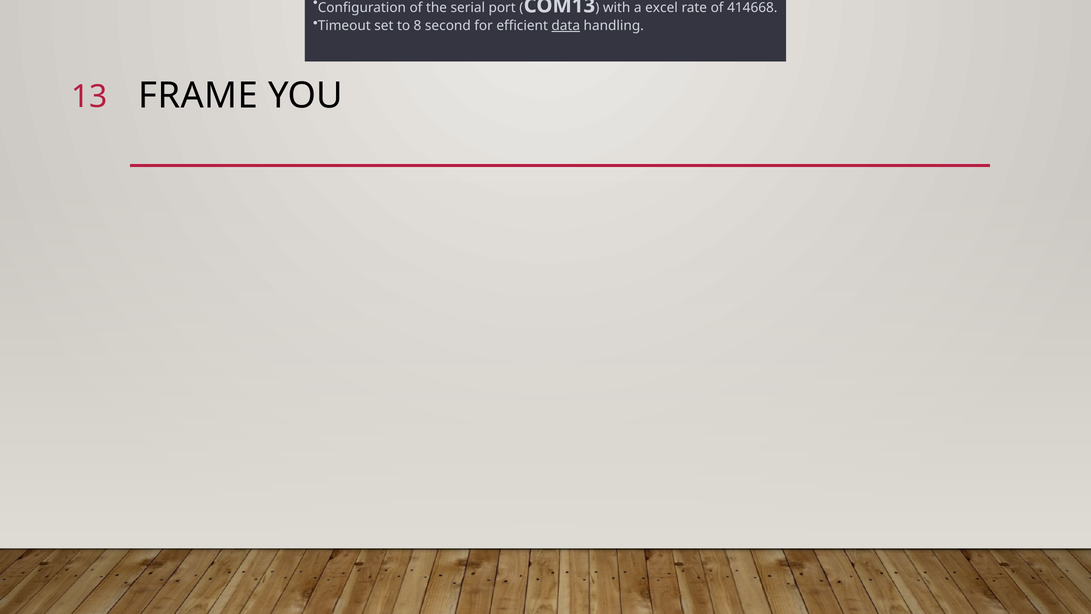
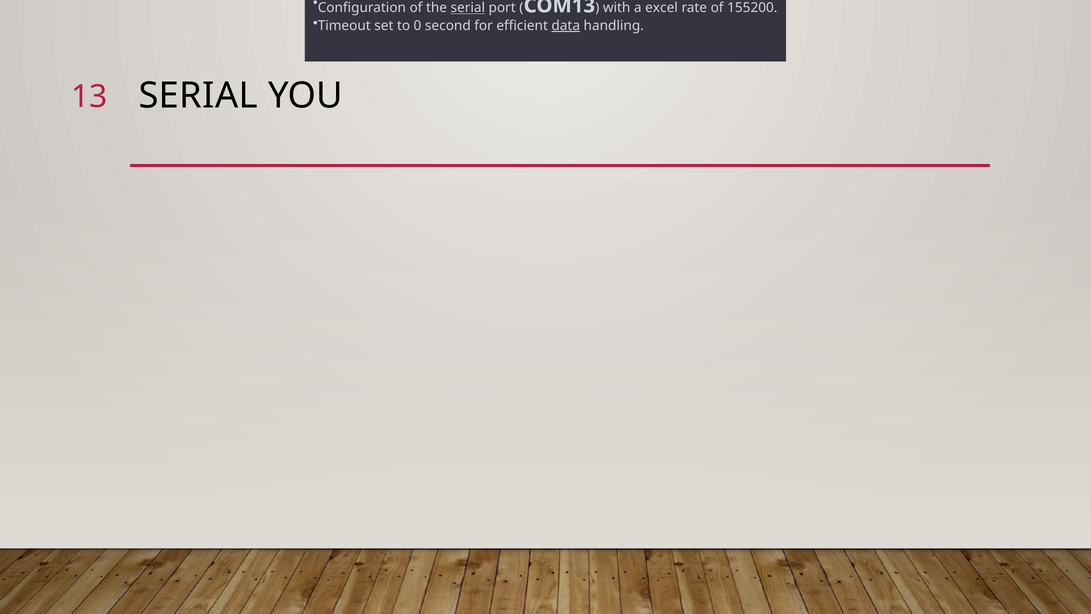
serial underline: none -> present (468, 8)
414668: 414668 -> 155200 (752, 8)
8: 8 -> 0 (418, 26)
FRAME: FRAME -> SERIAL (198, 96)
